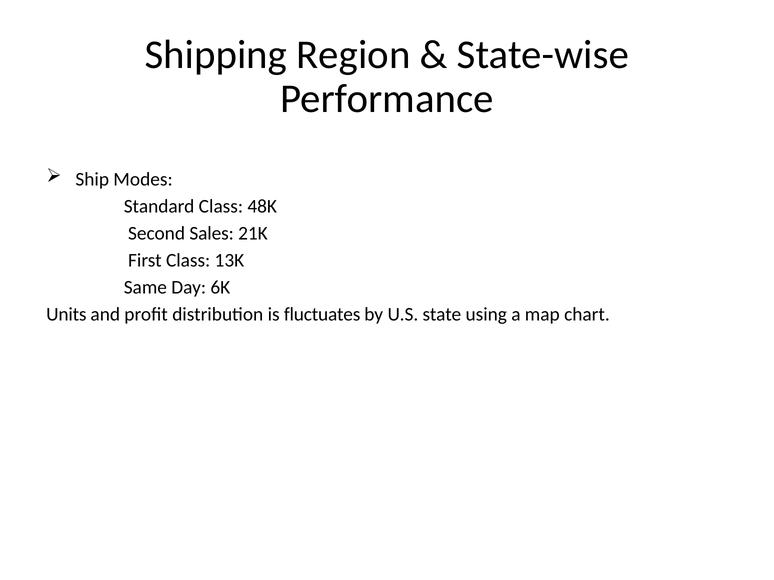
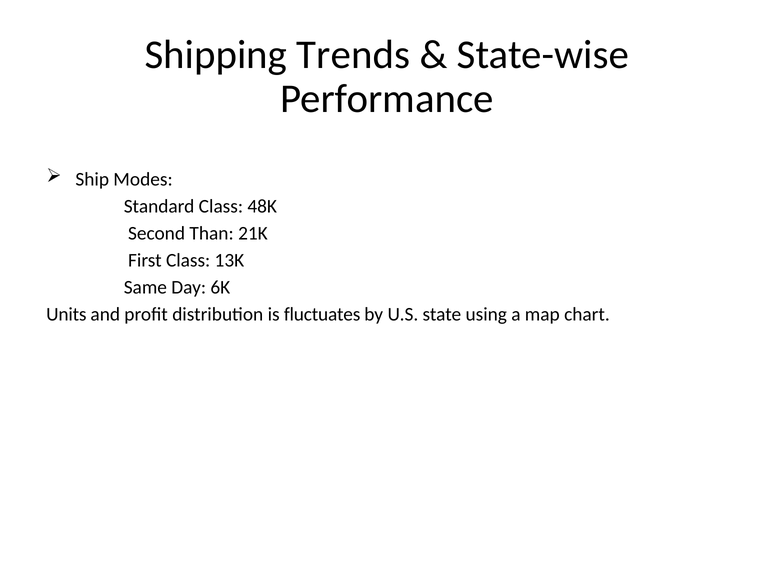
Region: Region -> Trends (353, 55)
Sales: Sales -> Than (212, 234)
